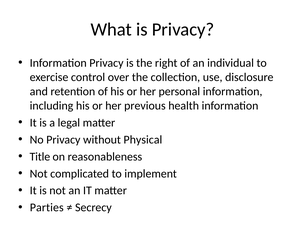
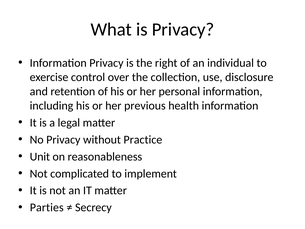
Physical: Physical -> Practice (143, 139)
Title: Title -> Unit (40, 156)
